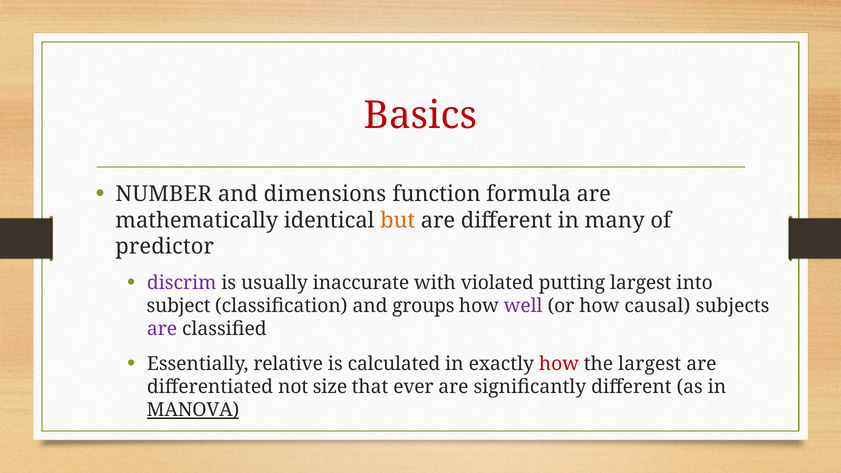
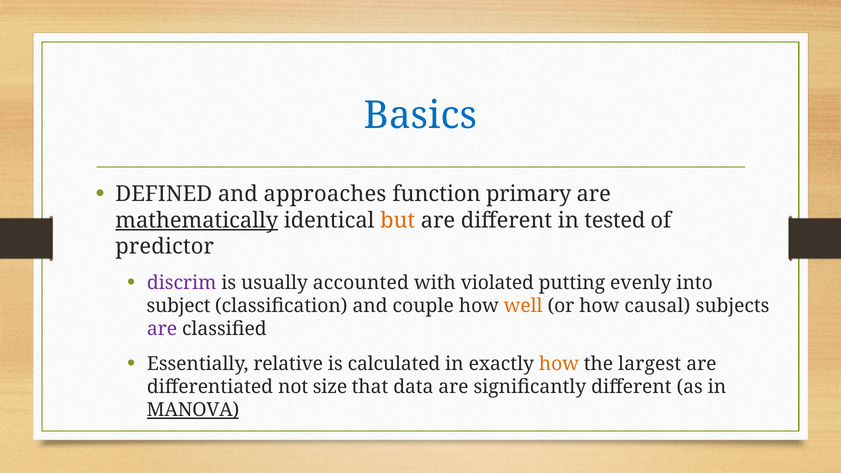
Basics colour: red -> blue (420, 115)
NUMBER: NUMBER -> DEFINED (164, 194)
dimensions: dimensions -> approaches (325, 194)
formula: formula -> primary (529, 194)
mathematically underline: none -> present (197, 220)
many: many -> tested (615, 220)
inaccurate: inaccurate -> accounted (361, 283)
putting largest: largest -> evenly (641, 283)
groups: groups -> couple (423, 306)
well colour: purple -> orange (523, 306)
how colour: red -> orange (559, 364)
ever: ever -> data (413, 387)
